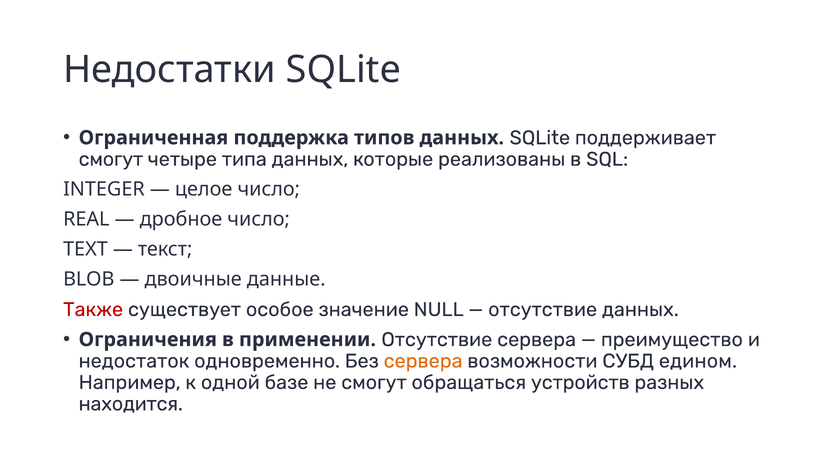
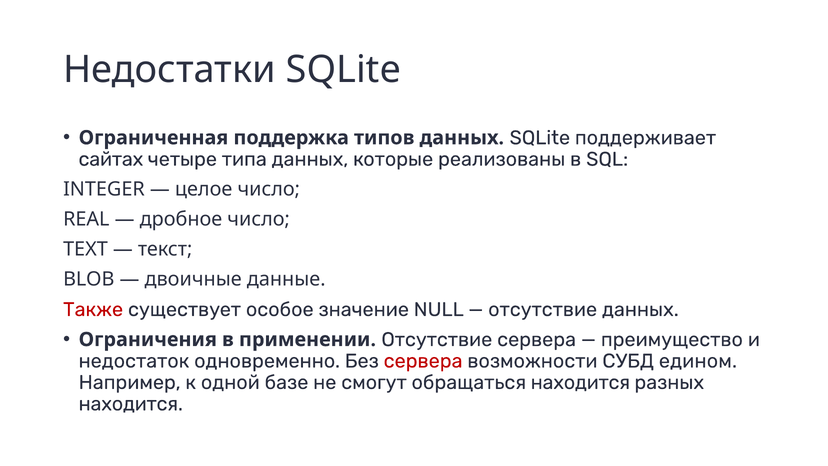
смогут: смогут -> сайтах (111, 159)
сервера colour: orange -> red (423, 361)
обращаться устройств: устройств -> находится (580, 382)
